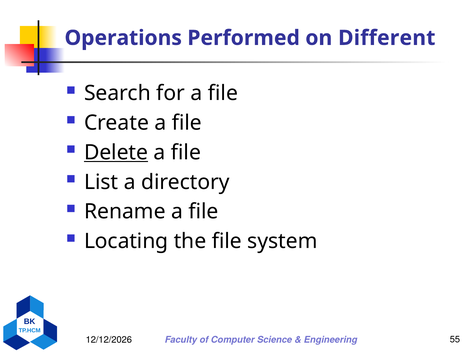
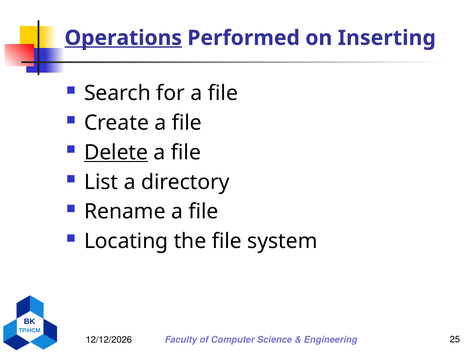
Operations underline: none -> present (123, 38)
Different: Different -> Inserting (387, 38)
55: 55 -> 25 (455, 339)
